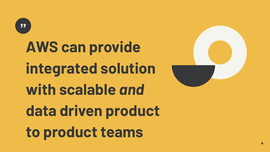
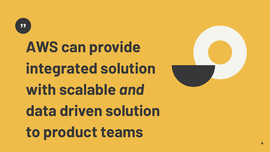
driven product: product -> solution (133, 111)
